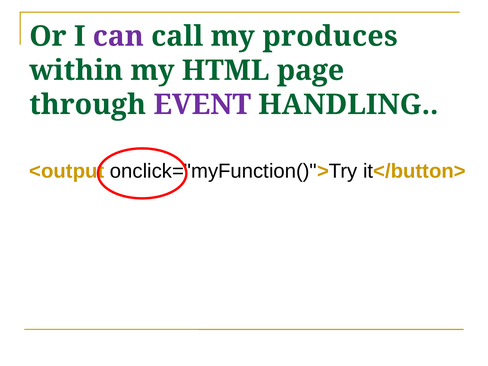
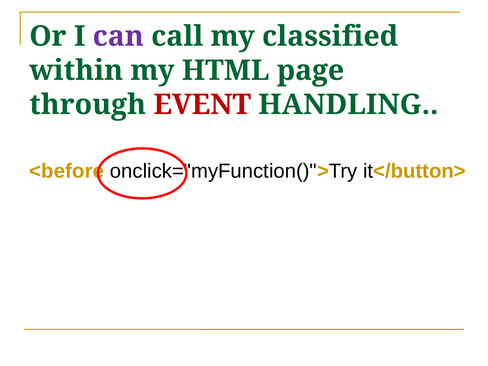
produces: produces -> classified (330, 36)
EVENT colour: purple -> red (202, 105)
<output: <output -> <before (67, 171)
